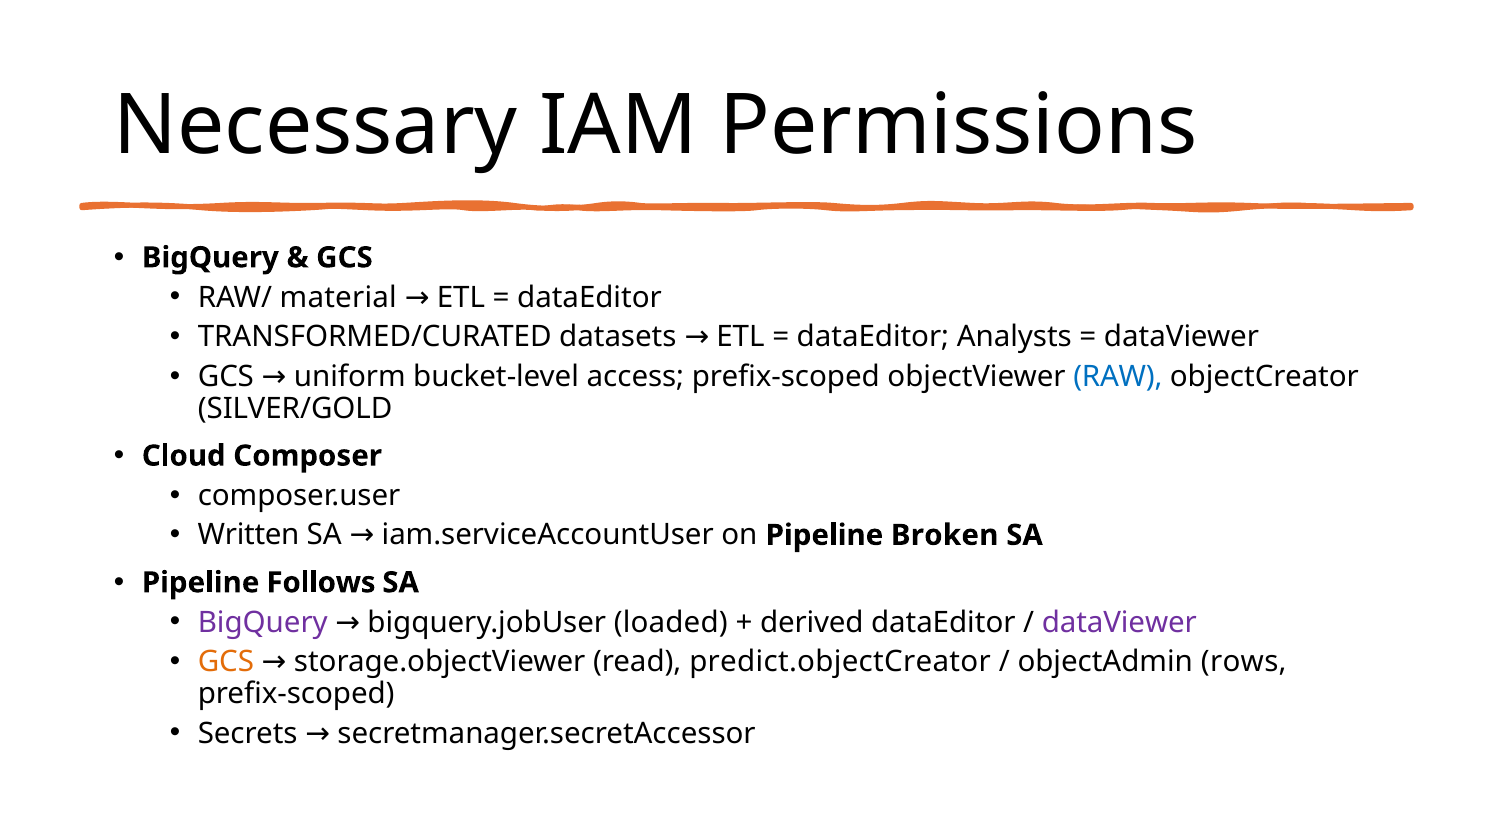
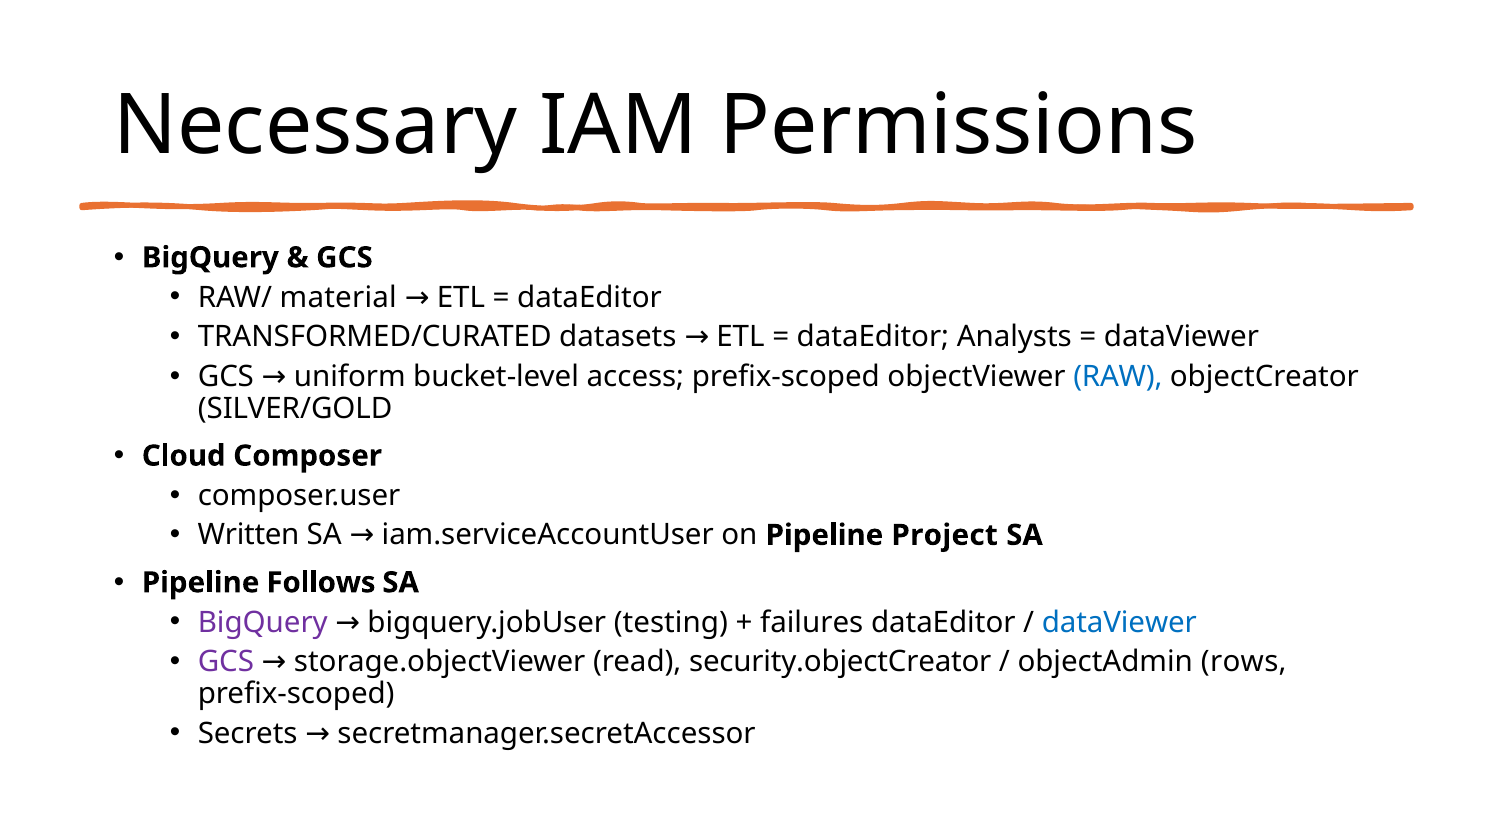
Broken: Broken -> Project (945, 535)
loaded: loaded -> testing (671, 622)
derived: derived -> failures (812, 622)
dataViewer colour: purple -> blue (1119, 622)
GCS colour: orange -> purple (226, 662)
predict.objectCreator: predict.objectCreator -> security.objectCreator (840, 662)
